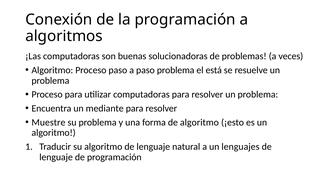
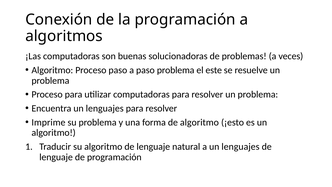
está: está -> este (214, 70)
Encuentra un mediante: mediante -> lenguajes (105, 108)
Muestre: Muestre -> Imprime (48, 122)
